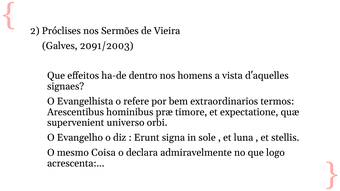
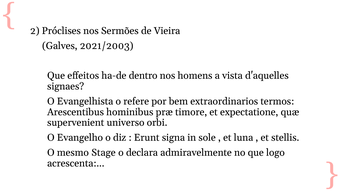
2091/2003: 2091/2003 -> 2021/2003 (107, 46)
Coisa: Coisa -> Stage (104, 153)
